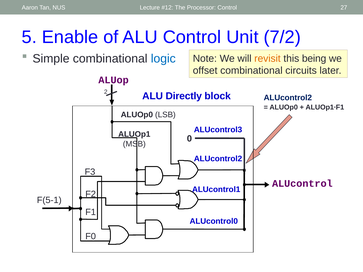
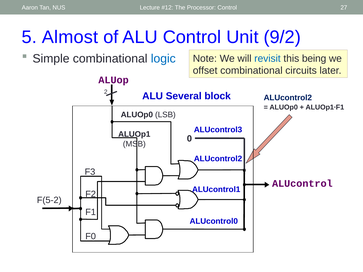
Enable: Enable -> Almost (70, 37)
7/2: 7/2 -> 9/2 (282, 37)
revisit colour: orange -> blue (267, 59)
Directly: Directly -> Several (184, 96)
F(5-1: F(5-1 -> F(5-2 (49, 200)
